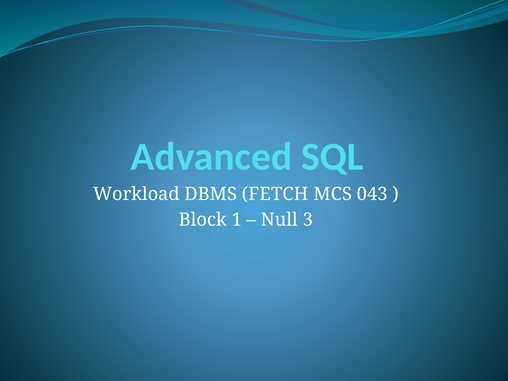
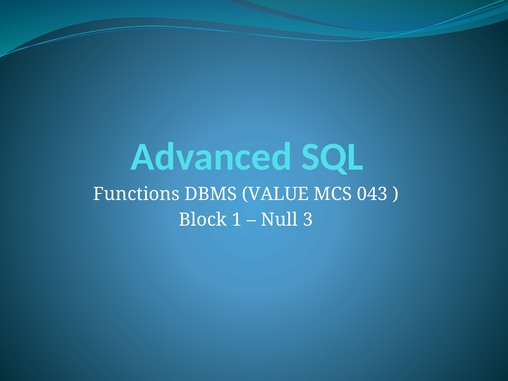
Workload: Workload -> Functions (136, 194)
FETCH: FETCH -> VALUE (275, 194)
